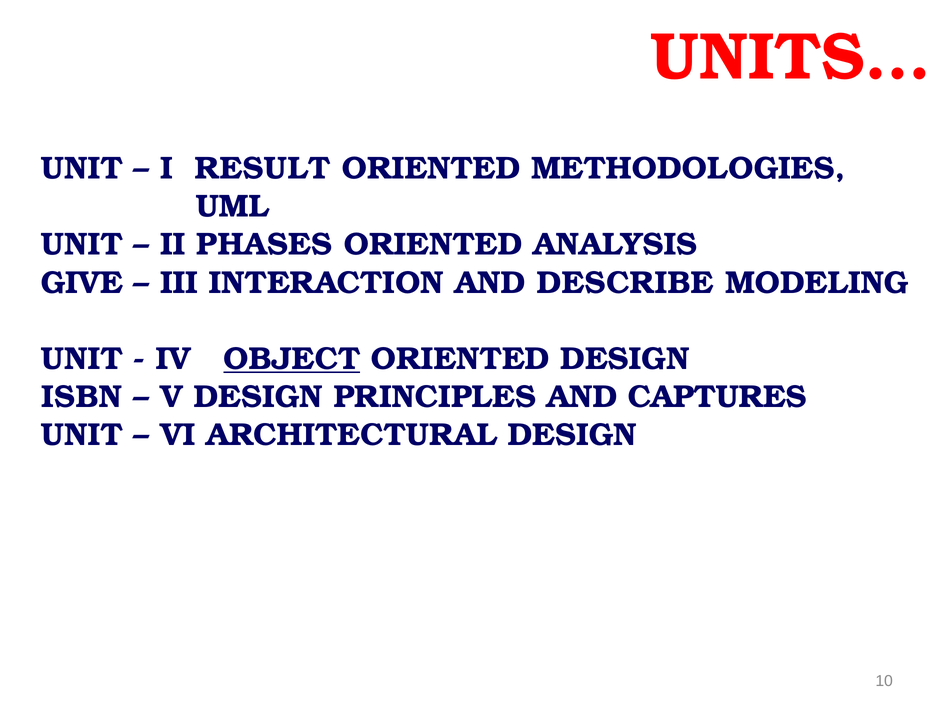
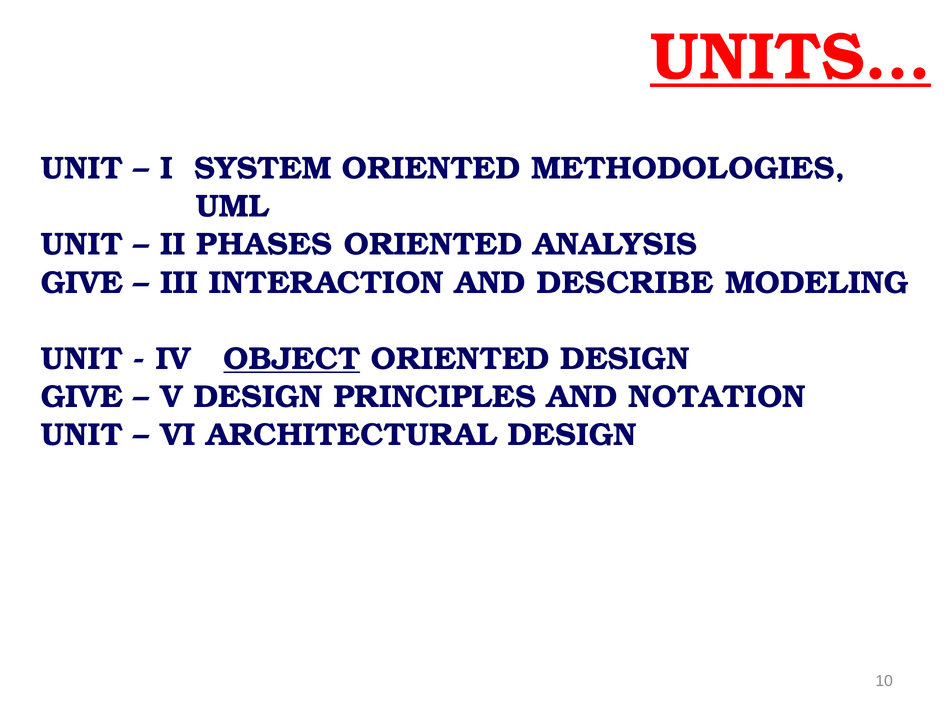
UNITS… underline: none -> present (791, 57)
RESULT: RESULT -> SYSTEM (263, 168)
ISBN: ISBN -> GIVE (82, 396)
CAPTURES: CAPTURES -> NOTATION (717, 396)
